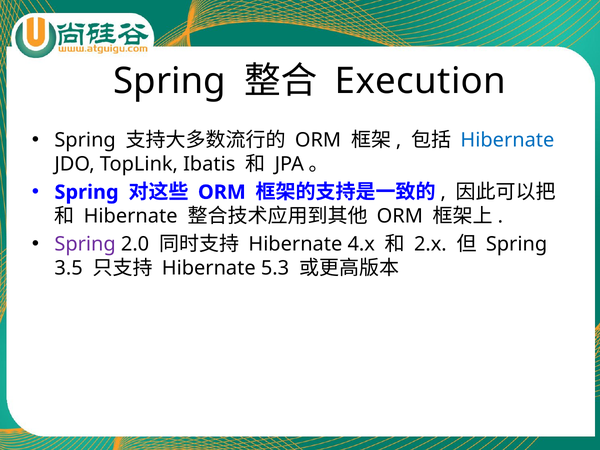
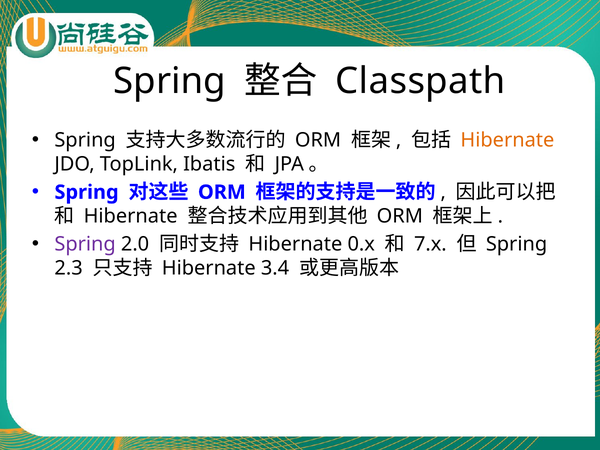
Execution: Execution -> Classpath (420, 81)
Hibernate colour: blue -> orange (507, 140)
4.x: 4.x -> 0.x (361, 244)
2.x: 2.x -> 7.x (430, 244)
3.5: 3.5 -> 2.3 (69, 268)
5.3: 5.3 -> 3.4 (275, 268)
